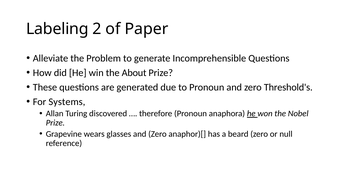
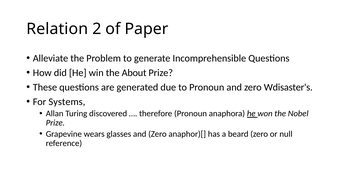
Labeling: Labeling -> Relation (57, 29)
Threshold's: Threshold's -> Wdisaster's (288, 88)
